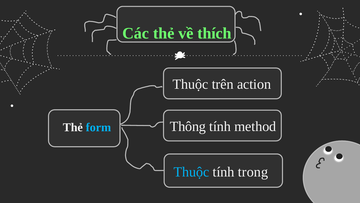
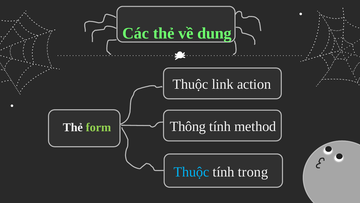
thích: thích -> dung (214, 33)
trên: trên -> link (223, 84)
form colour: light blue -> light green (98, 127)
